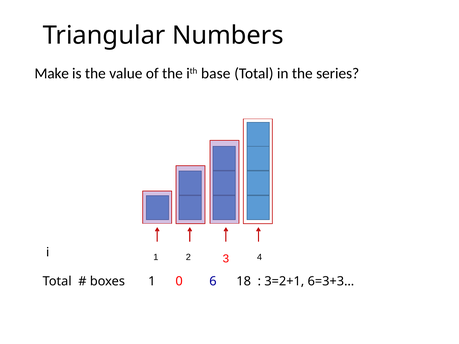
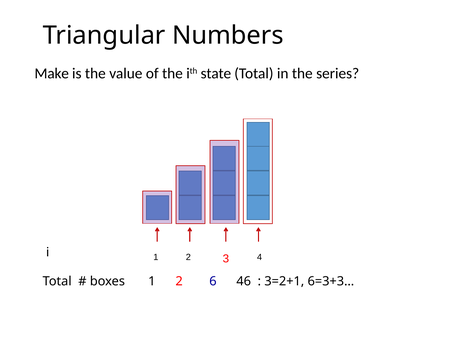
base: base -> state (216, 74)
boxes 1 0: 0 -> 2 (179, 282)
18: 18 -> 46 (244, 282)
